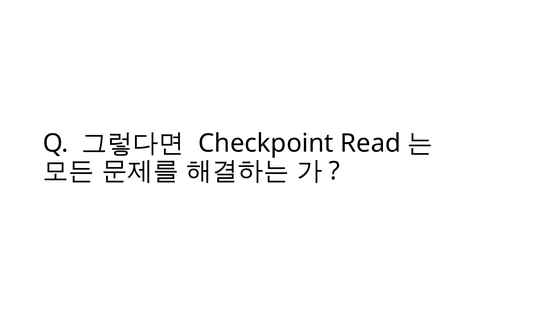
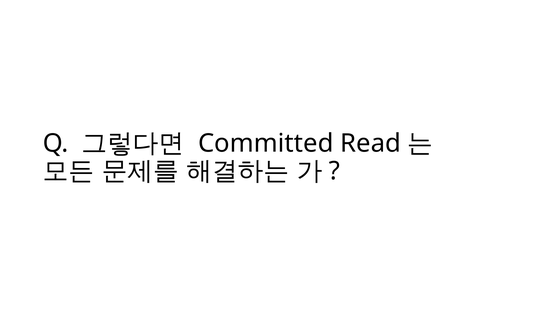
Checkpoint: Checkpoint -> Committed (266, 143)
